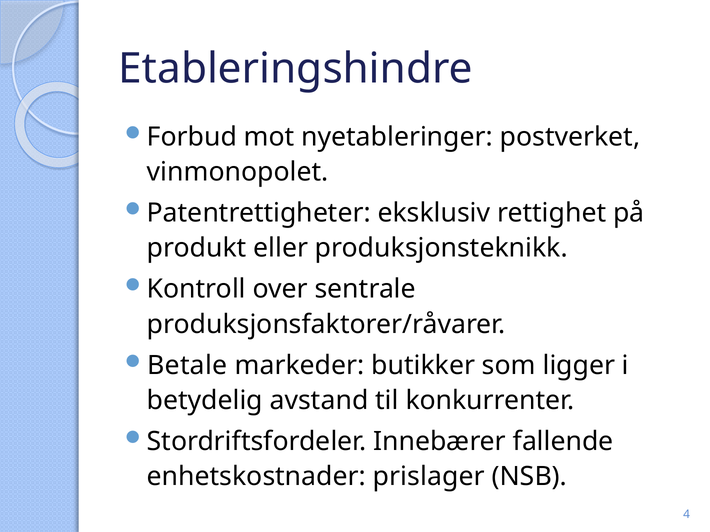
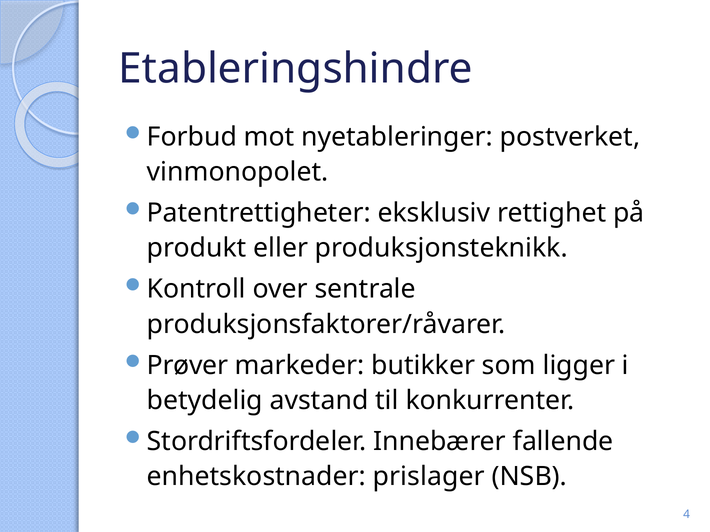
Betale: Betale -> Prøver (188, 366)
